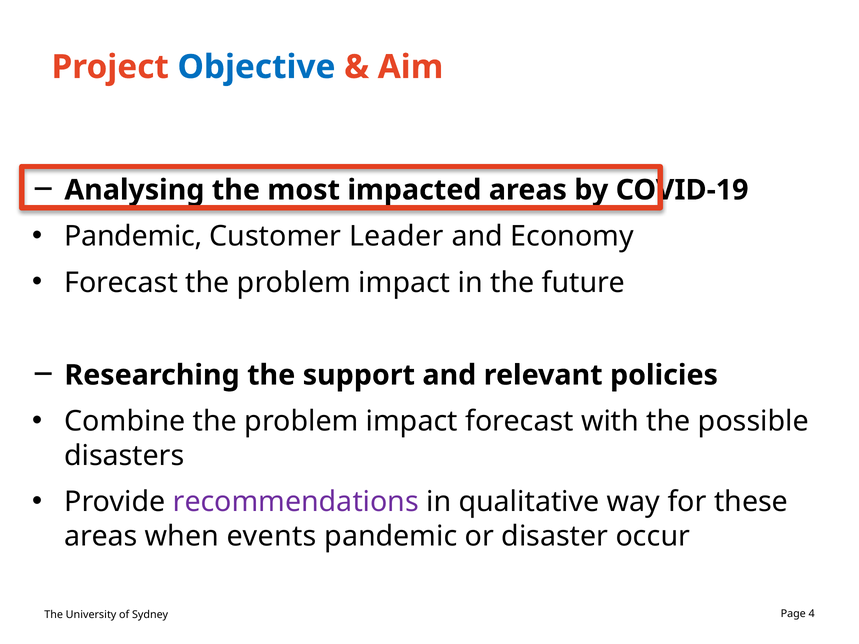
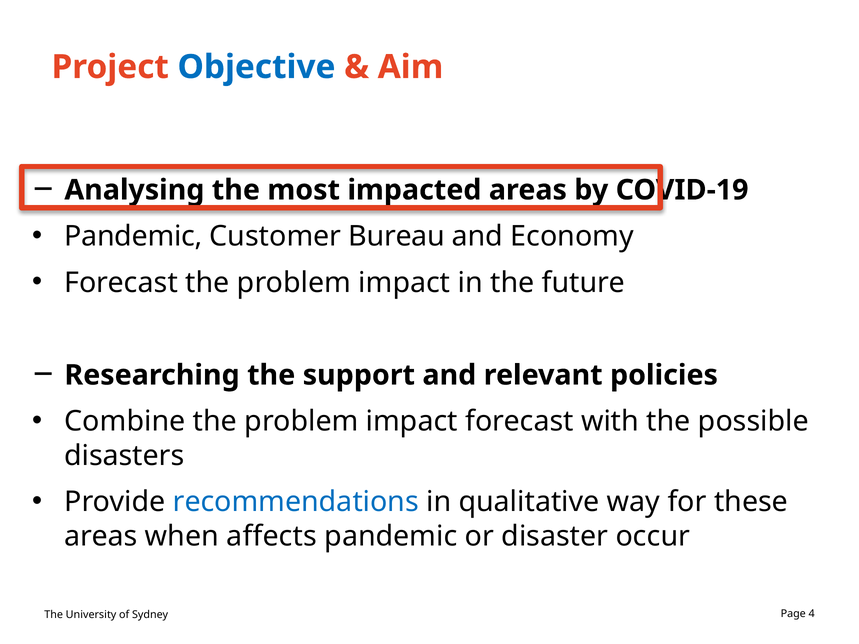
Leader: Leader -> Bureau (397, 236)
recommendations colour: purple -> blue (296, 502)
events: events -> affects (272, 537)
